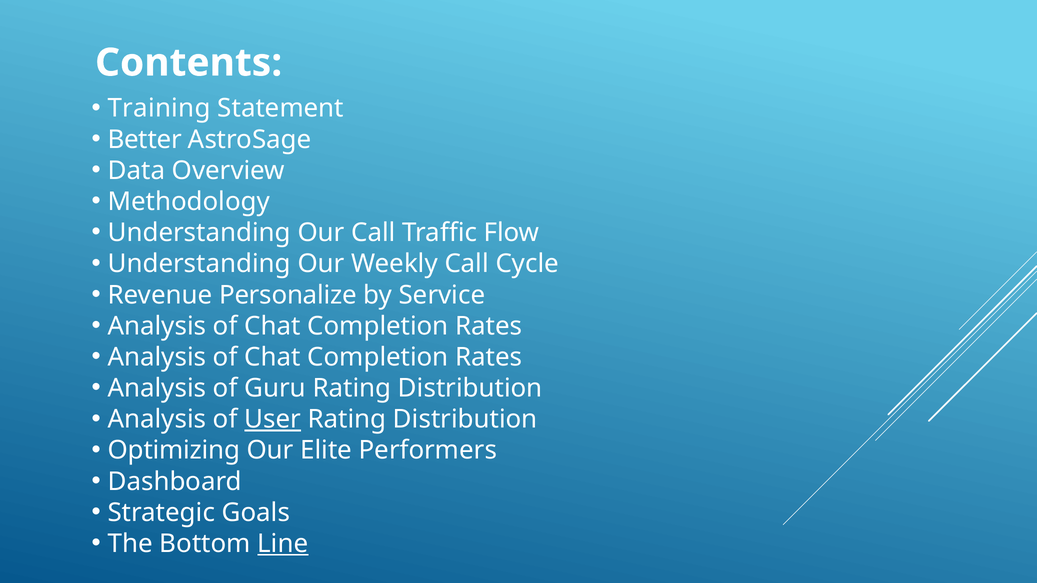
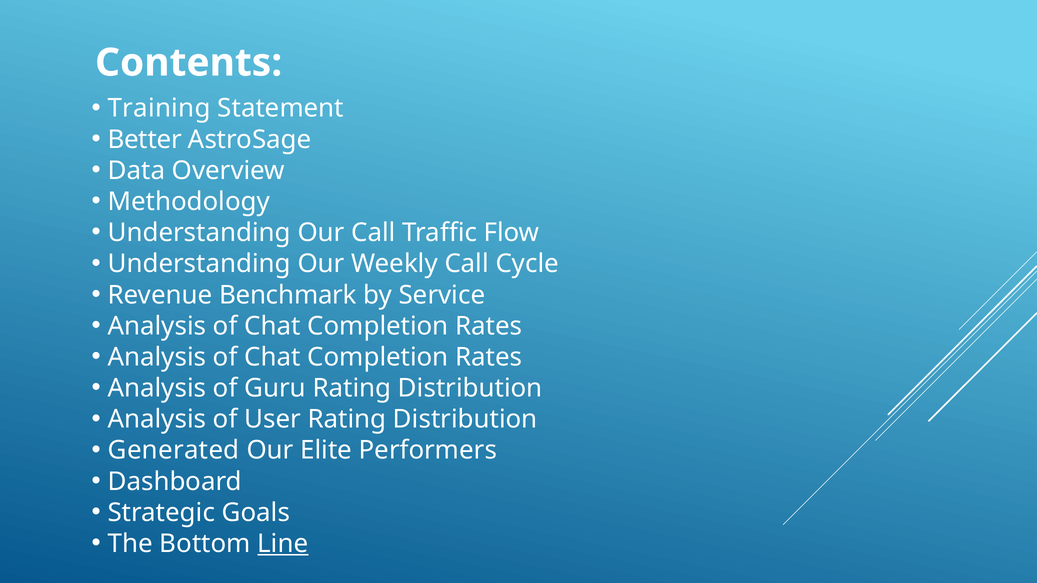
Personalize: Personalize -> Benchmark (288, 295)
User underline: present -> none (273, 420)
Optimizing: Optimizing -> Generated (174, 451)
